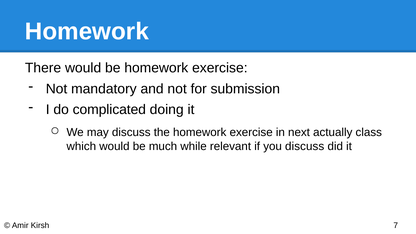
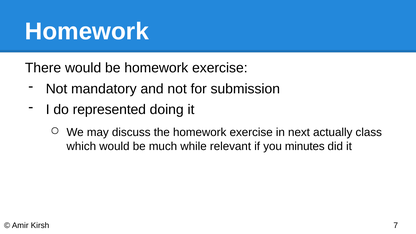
complicated: complicated -> represented (109, 110)
you discuss: discuss -> minutes (305, 146)
